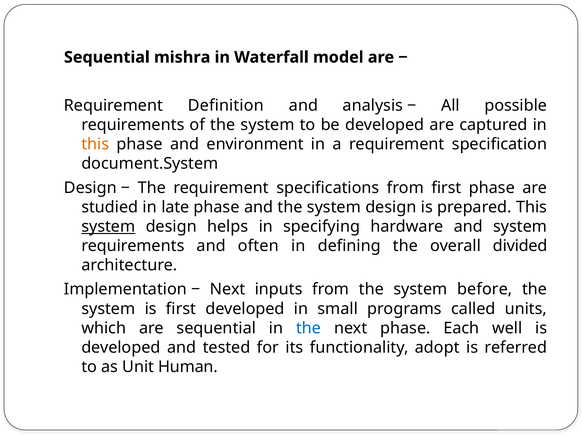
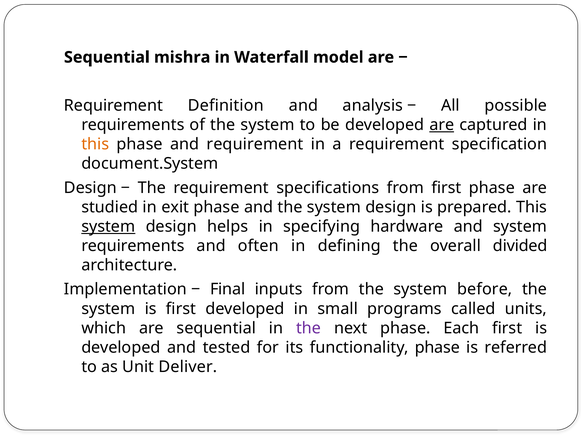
are underline: none -> present (442, 125)
and environment: environment -> requirement (255, 144)
late: late -> exit (175, 207)
Next: Next -> Final (228, 290)
the colour: blue -> purple (309, 328)
Each well: well -> first (507, 328)
functionality adopt: adopt -> phase (437, 348)
Human: Human -> Deliver (188, 367)
